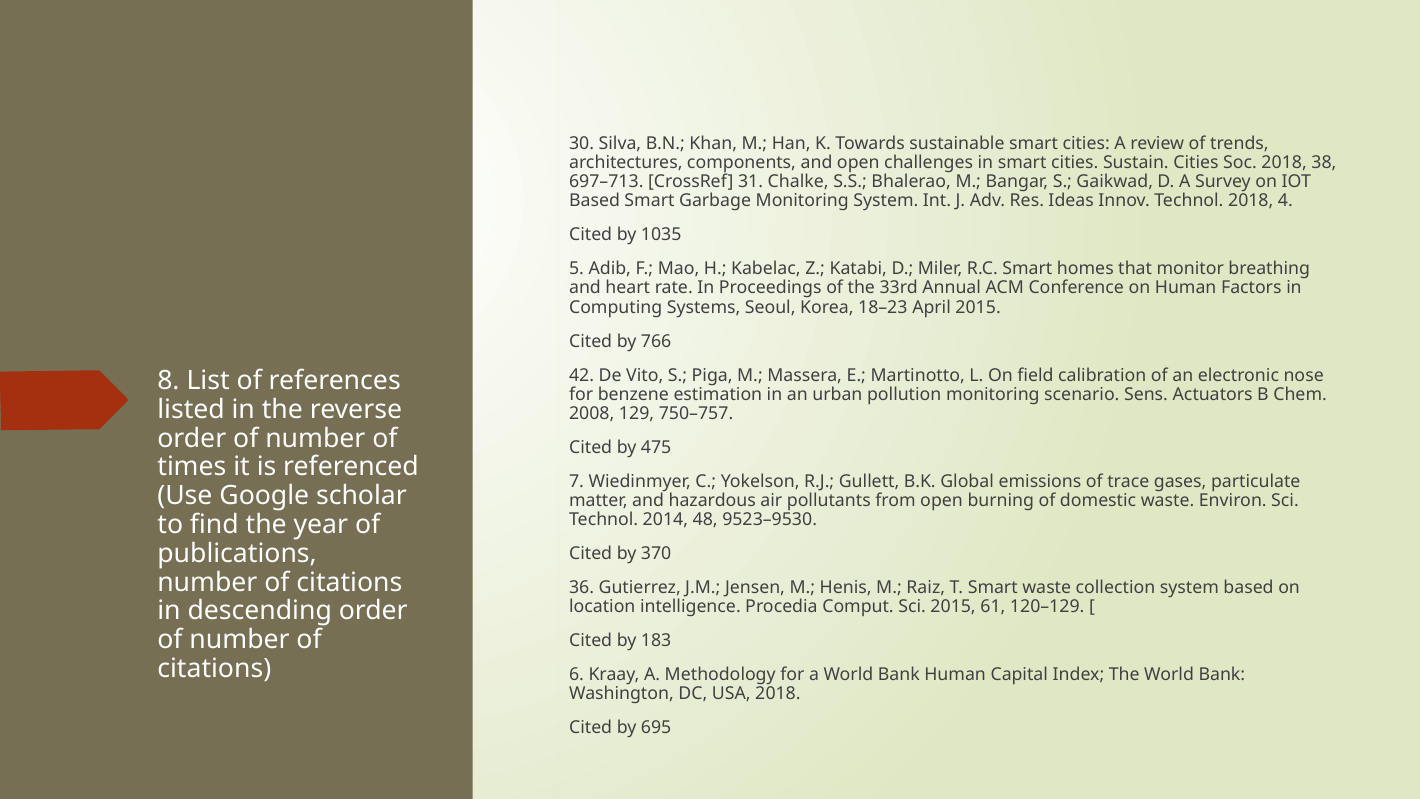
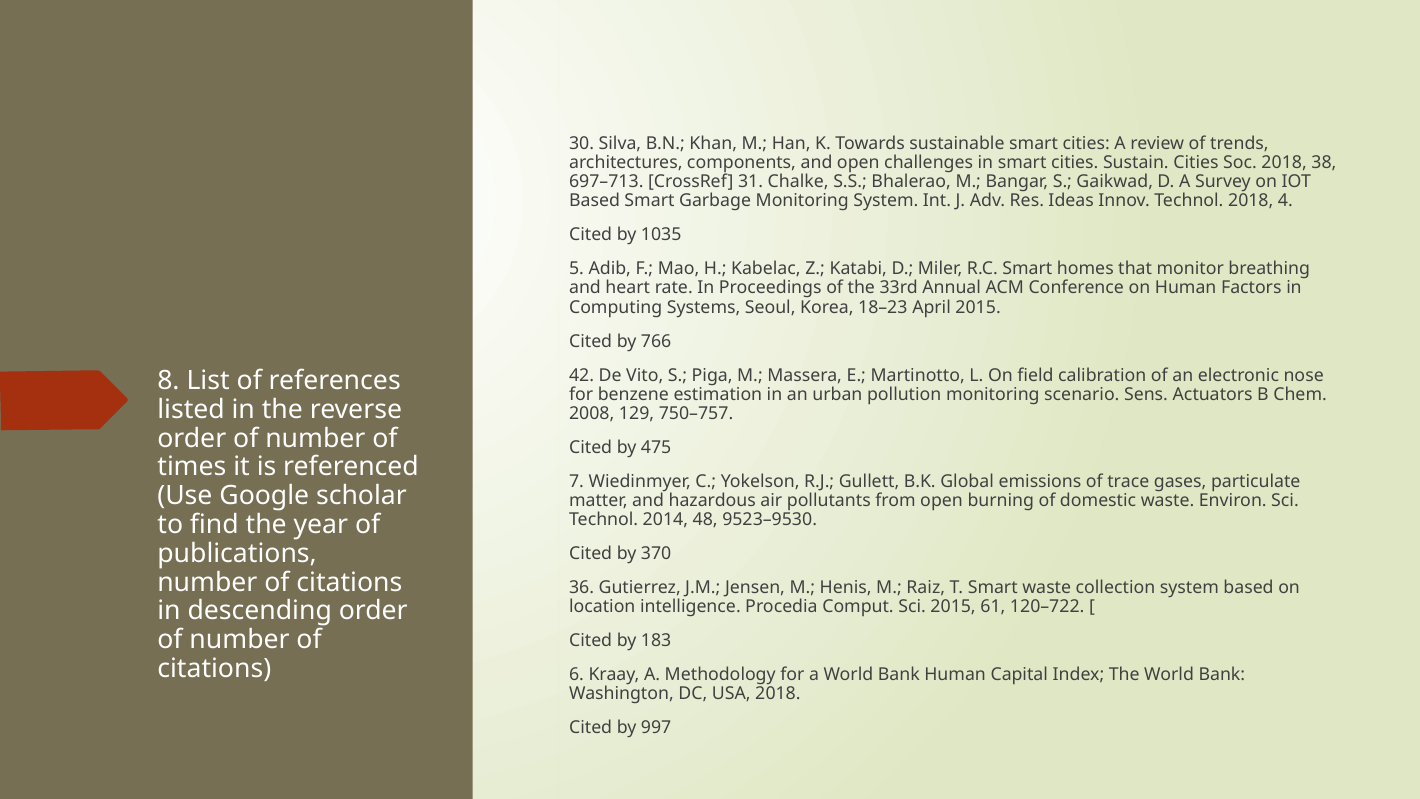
120–129: 120–129 -> 120–722 (1047, 607)
695: 695 -> 997 (656, 728)
